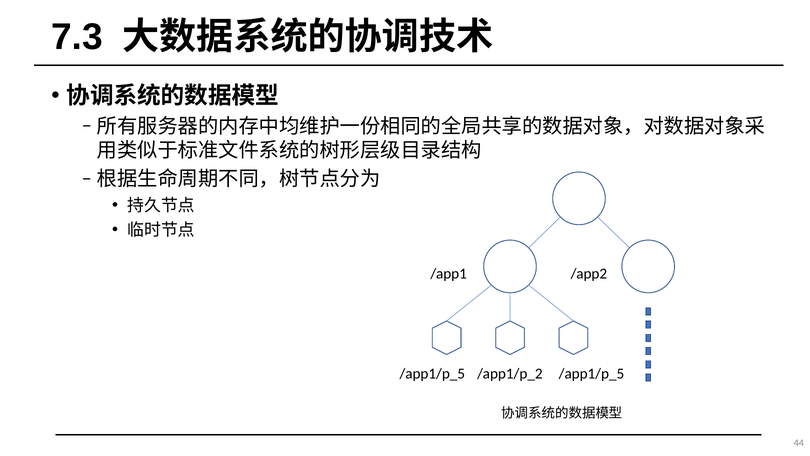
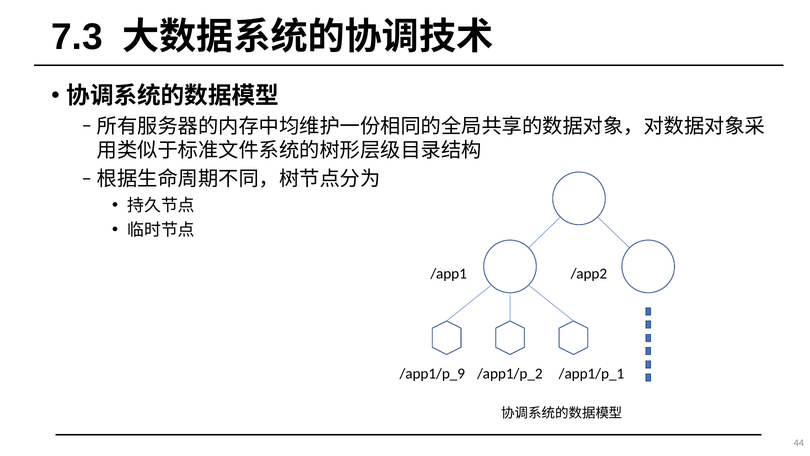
/app1/p_5: /app1/p_5 -> /app1/p_9 (432, 374)
/app1/p_2 /app1/p_5: /app1/p_5 -> /app1/p_1 (591, 374)
